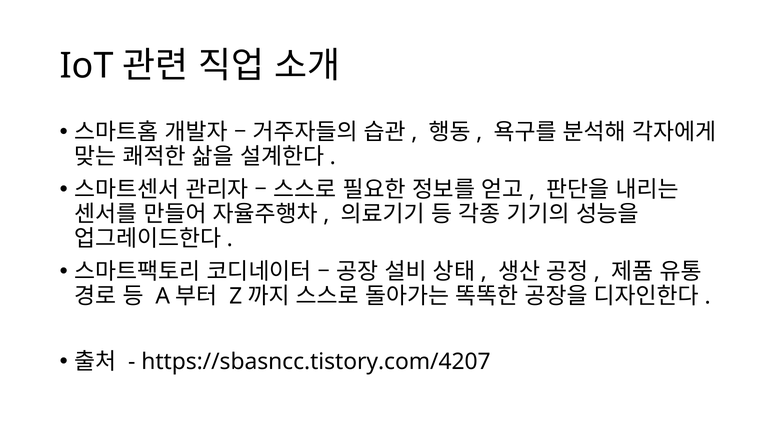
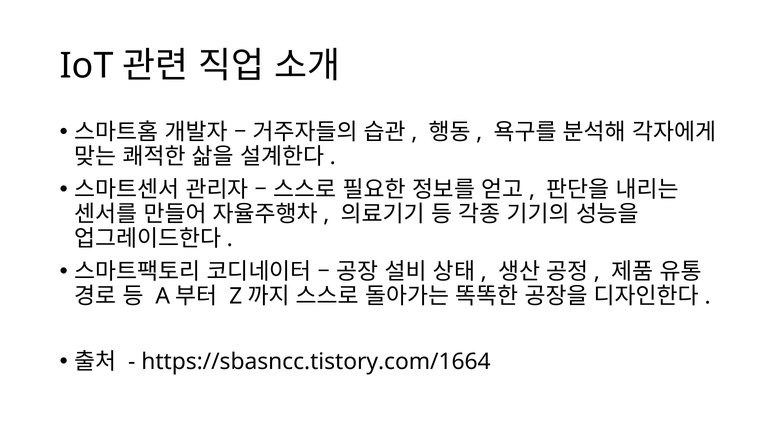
https://sbasncc.tistory.com/4207: https://sbasncc.tistory.com/4207 -> https://sbasncc.tistory.com/1664 (316, 362)
